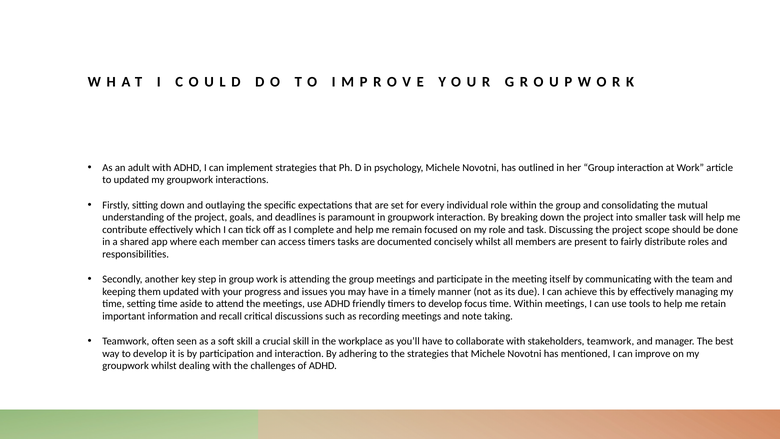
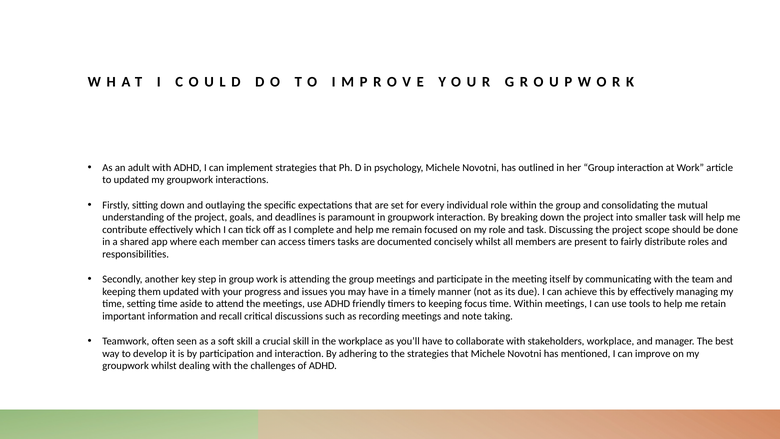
timers to develop: develop -> keeping (445, 304)
stakeholders teamwork: teamwork -> workplace (610, 341)
